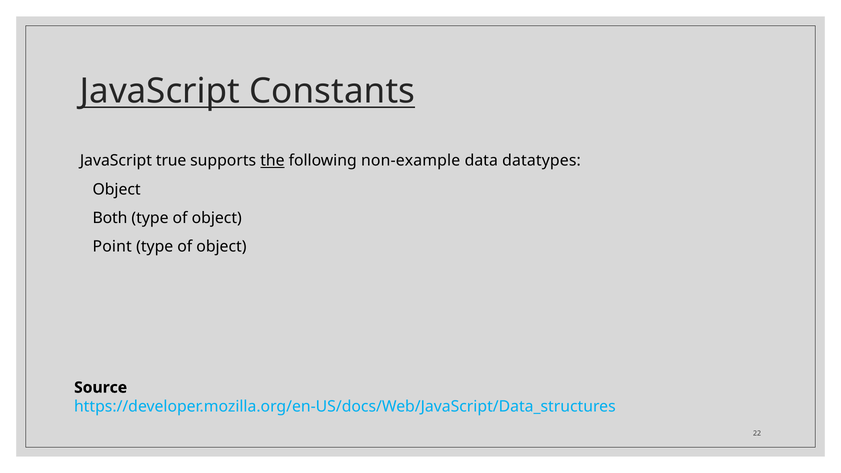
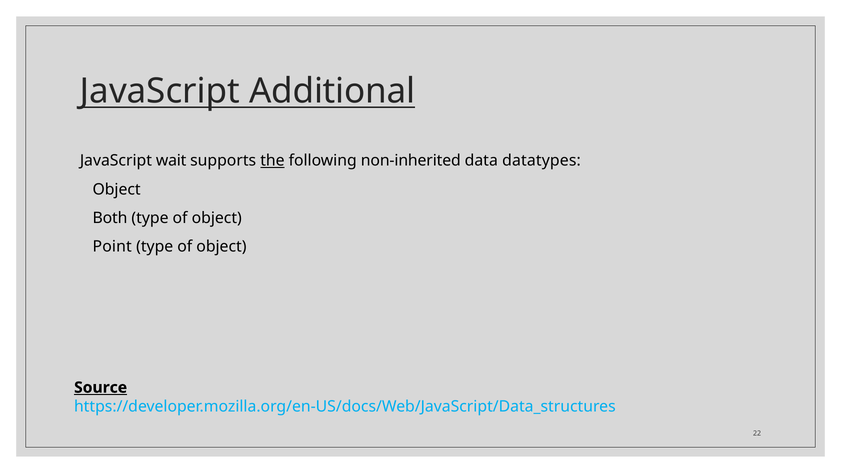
Constants: Constants -> Additional (332, 91)
true: true -> wait (171, 161)
non-example: non-example -> non-inherited (411, 161)
Source underline: none -> present (101, 388)
